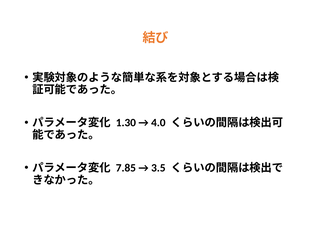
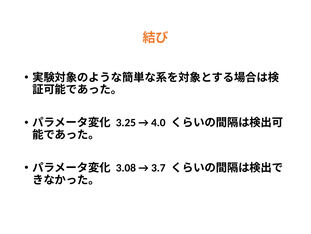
1.30: 1.30 -> 3.25 (126, 122)
7.85: 7.85 -> 3.08 (126, 167)
3.5: 3.5 -> 3.7 (158, 167)
